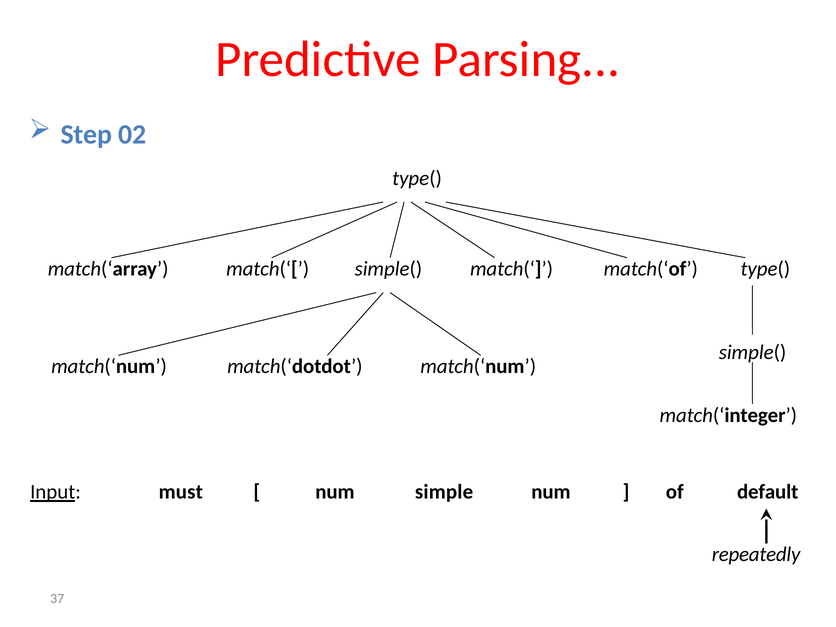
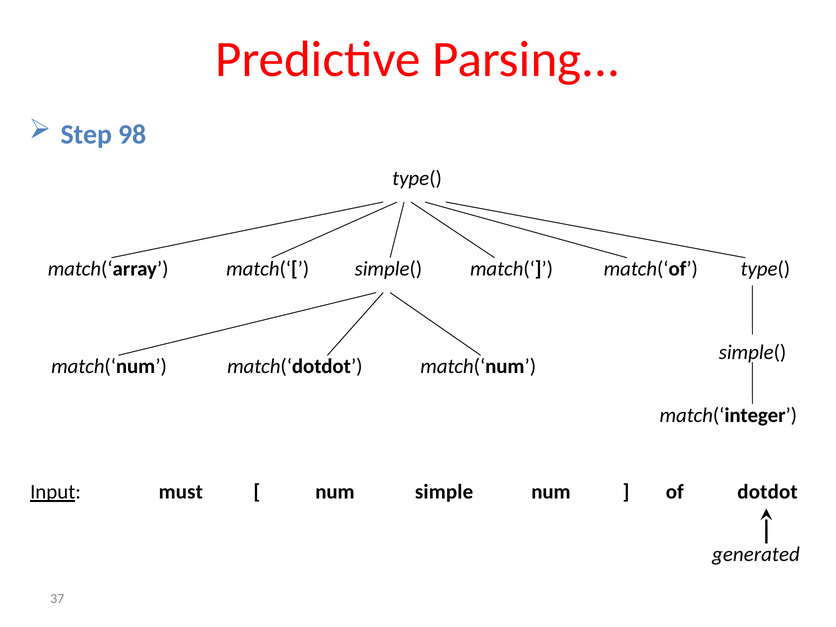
02: 02 -> 98 (132, 134)
default: default -> dotdot (768, 492)
repeatedly: repeatedly -> generated (756, 555)
